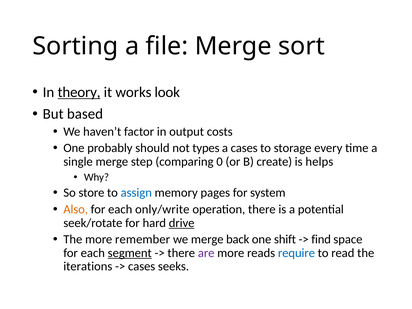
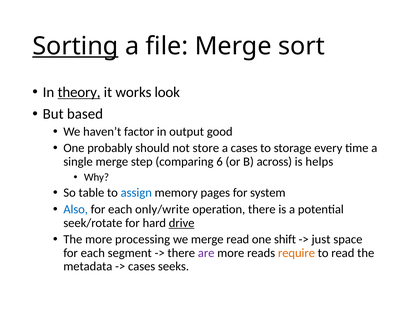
Sorting underline: none -> present (75, 46)
costs: costs -> good (220, 132)
types: types -> store (206, 148)
0: 0 -> 6 (220, 162)
create: create -> across (274, 162)
store: store -> table (91, 193)
Also colour: orange -> blue (76, 209)
remember: remember -> processing (143, 239)
merge back: back -> read (238, 239)
find: find -> just (321, 239)
segment underline: present -> none (130, 253)
require colour: blue -> orange (296, 253)
iterations: iterations -> metadata (88, 266)
